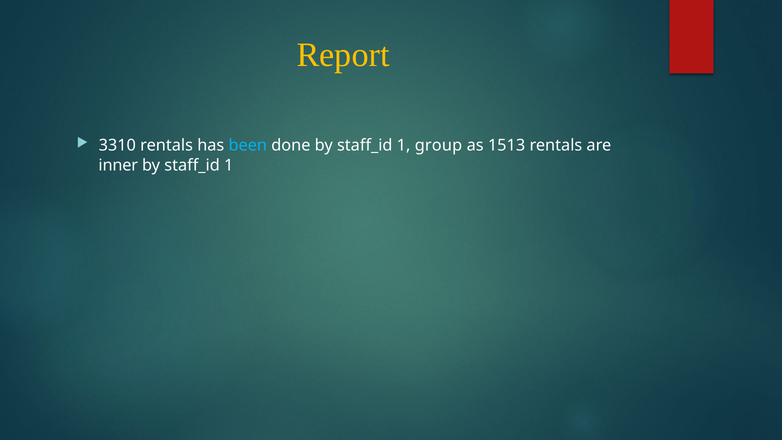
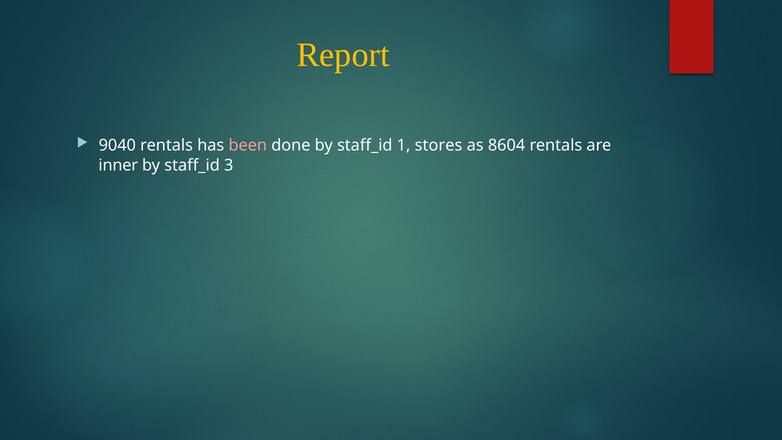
3310: 3310 -> 9040 (117, 146)
been colour: light blue -> pink (248, 146)
group: group -> stores (439, 146)
1513: 1513 -> 8604 (507, 146)
1: 1 -> 3 (229, 165)
